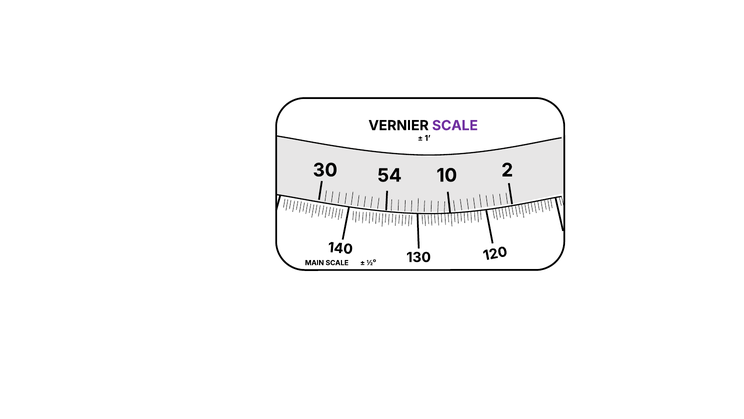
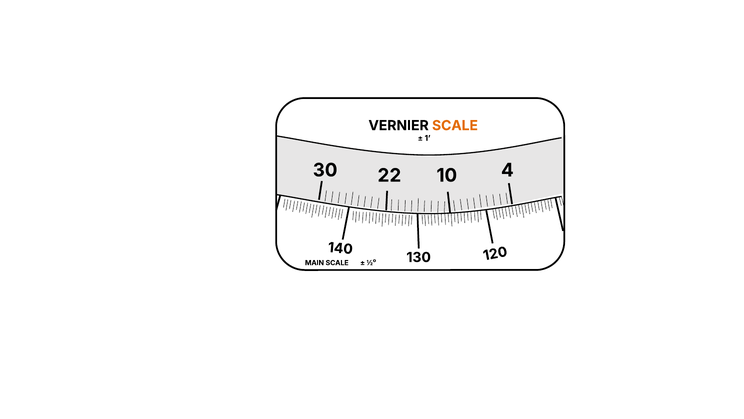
SCALE colour: purple -> orange (455, 125)
54: 54 -> 22 (389, 175)
10 2: 2 -> 4 (507, 170)
